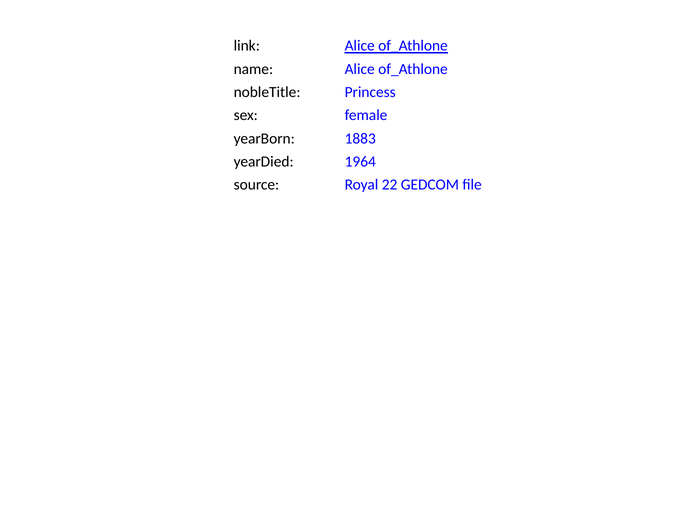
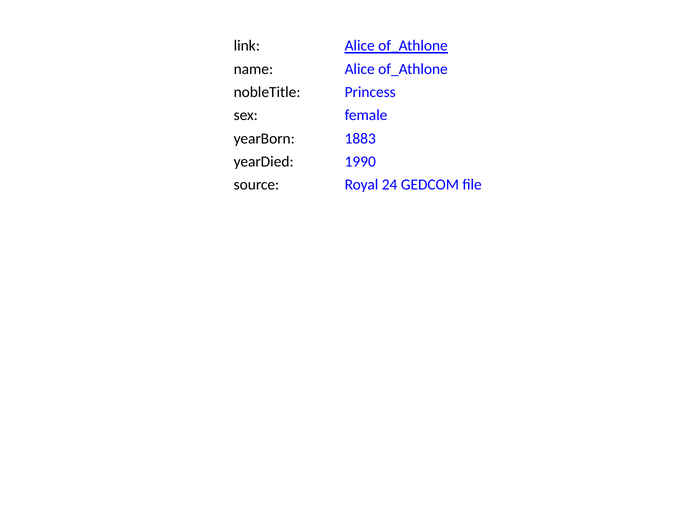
1964: 1964 -> 1990 (360, 162)
22: 22 -> 24 (390, 185)
